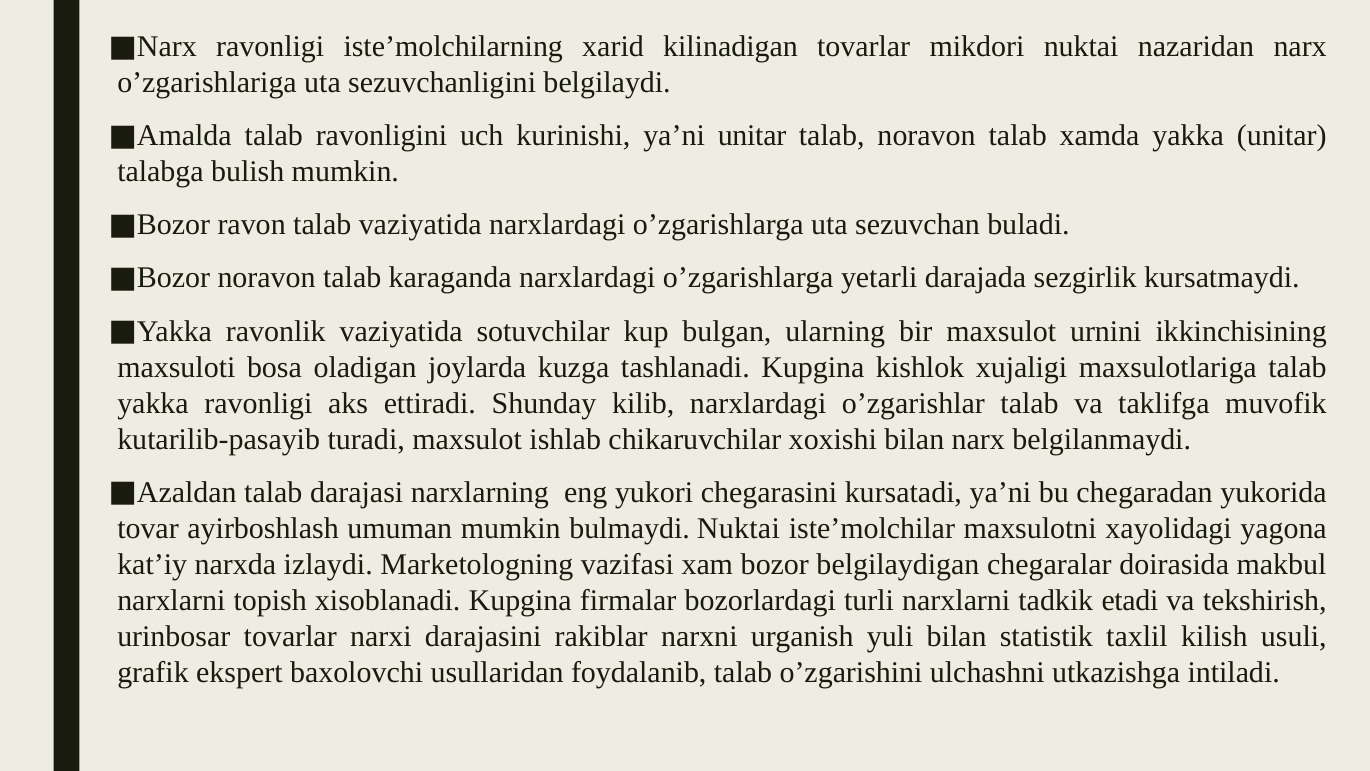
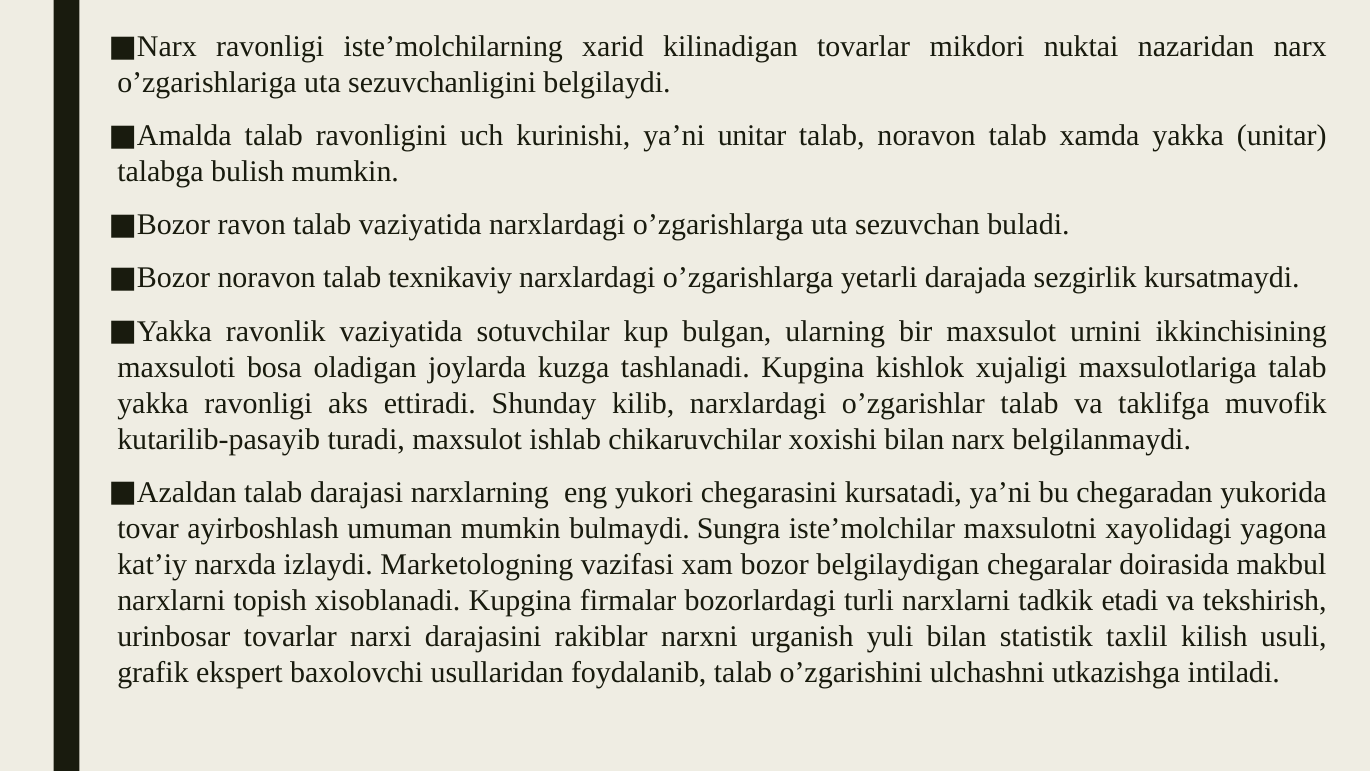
karaganda: karaganda -> texnikaviy (450, 278)
bulmaydi Nuktai: Nuktai -> Sungra (739, 528)
